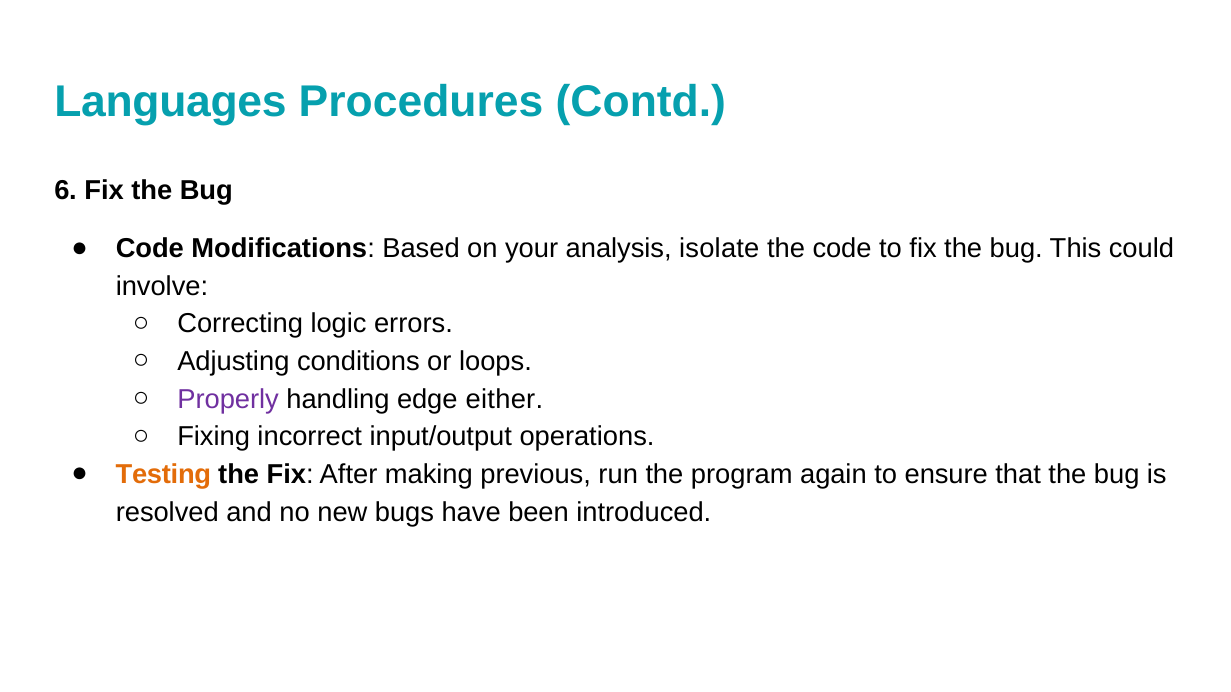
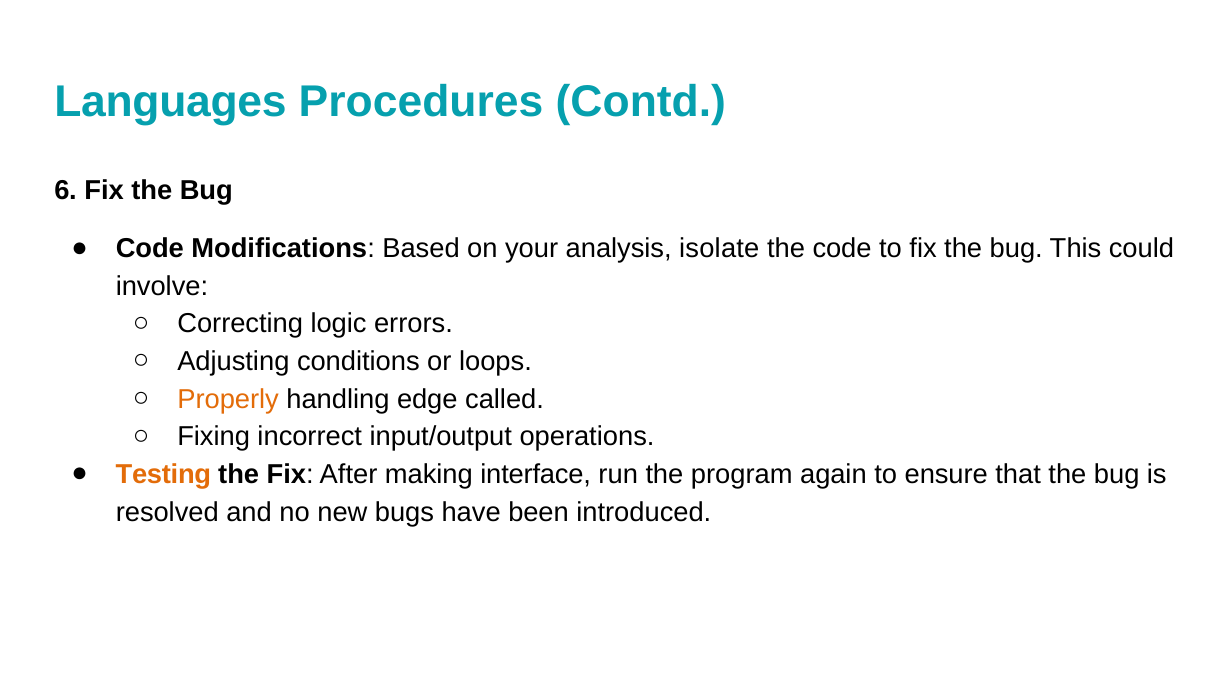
Properly colour: purple -> orange (228, 399)
either: either -> called (505, 399)
previous: previous -> interface (536, 475)
